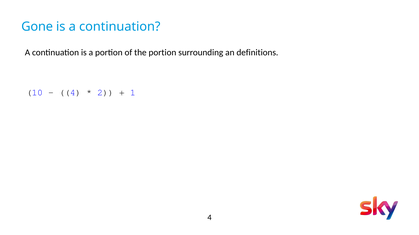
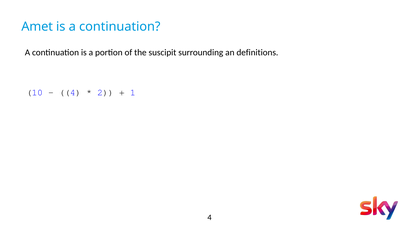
Gone: Gone -> Amet (37, 27)
the portion: portion -> suscipit (162, 53)
